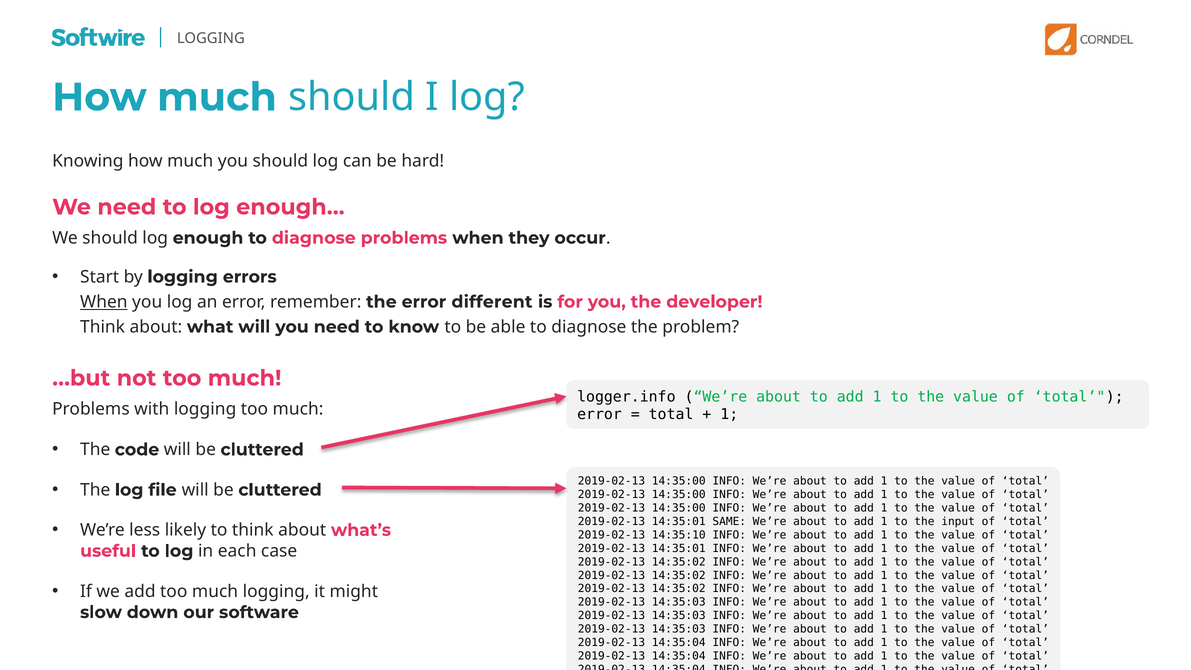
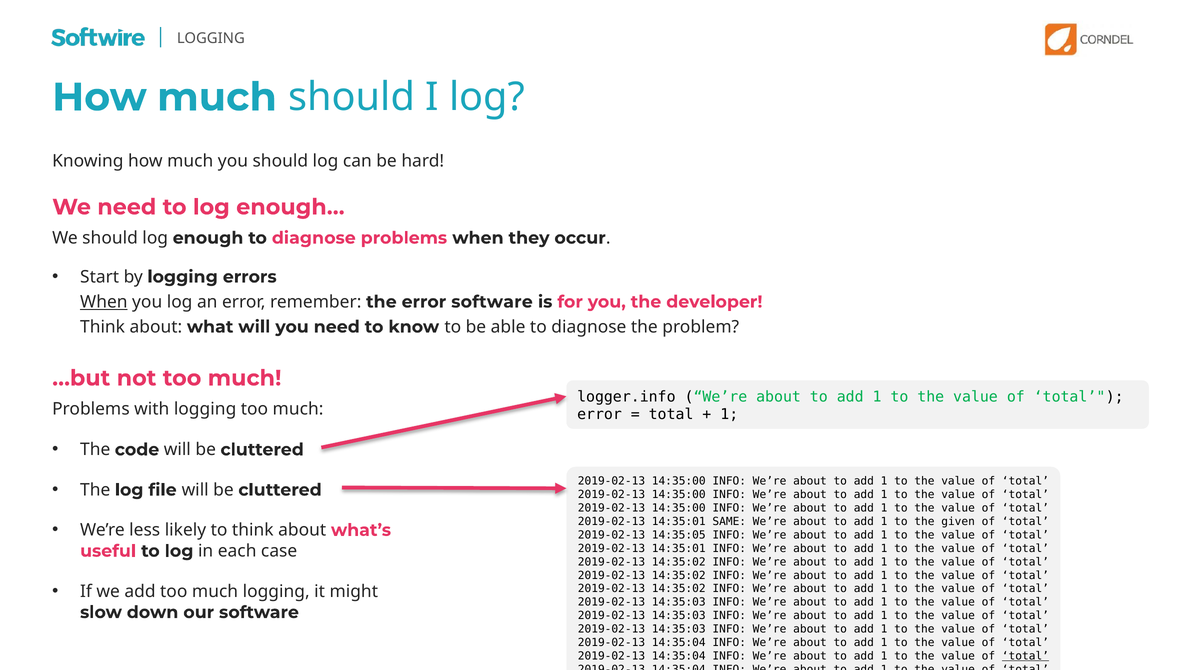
error different: different -> software (492, 302)
input: input -> given (958, 522)
14:35:10: 14:35:10 -> 14:35:05 (679, 535)
total underline: none -> present (1025, 656)
